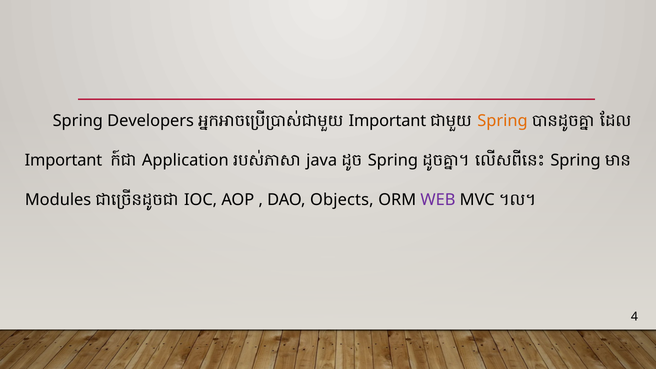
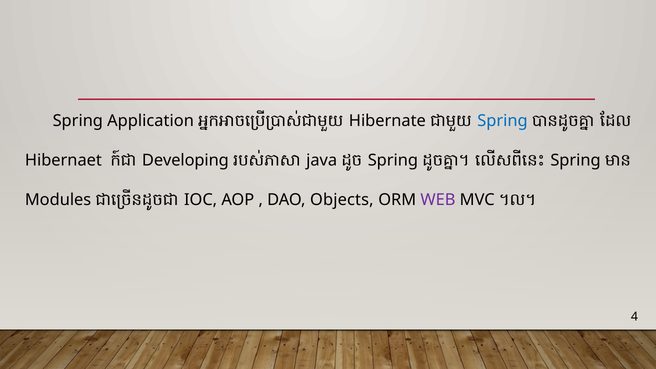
Developers: Developers -> Application (151, 121)
Important: Important -> Hibernate (387, 121)
Spring colour: orange -> blue (502, 121)
Important: Important -> Hibernaet (63, 160)
Application: Application -> Developing (185, 160)
